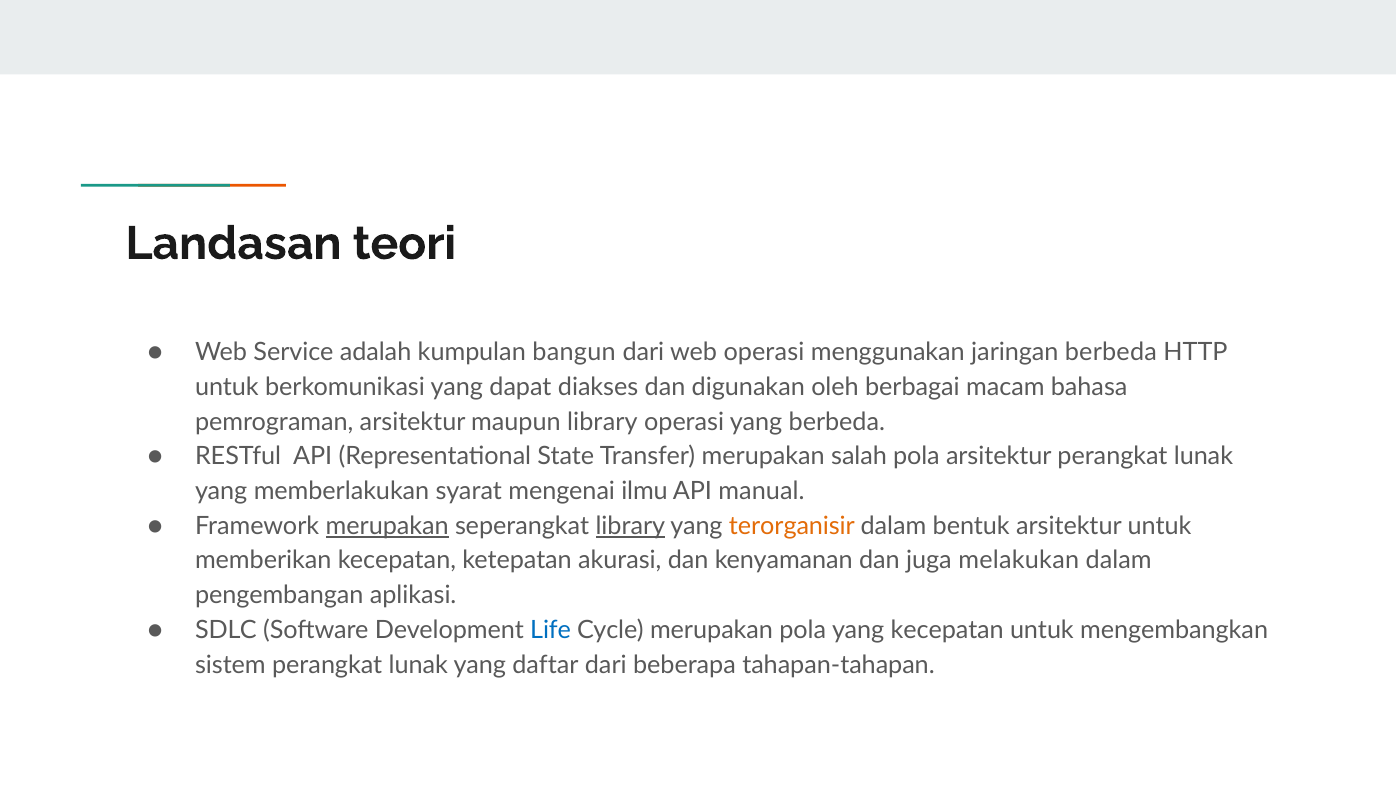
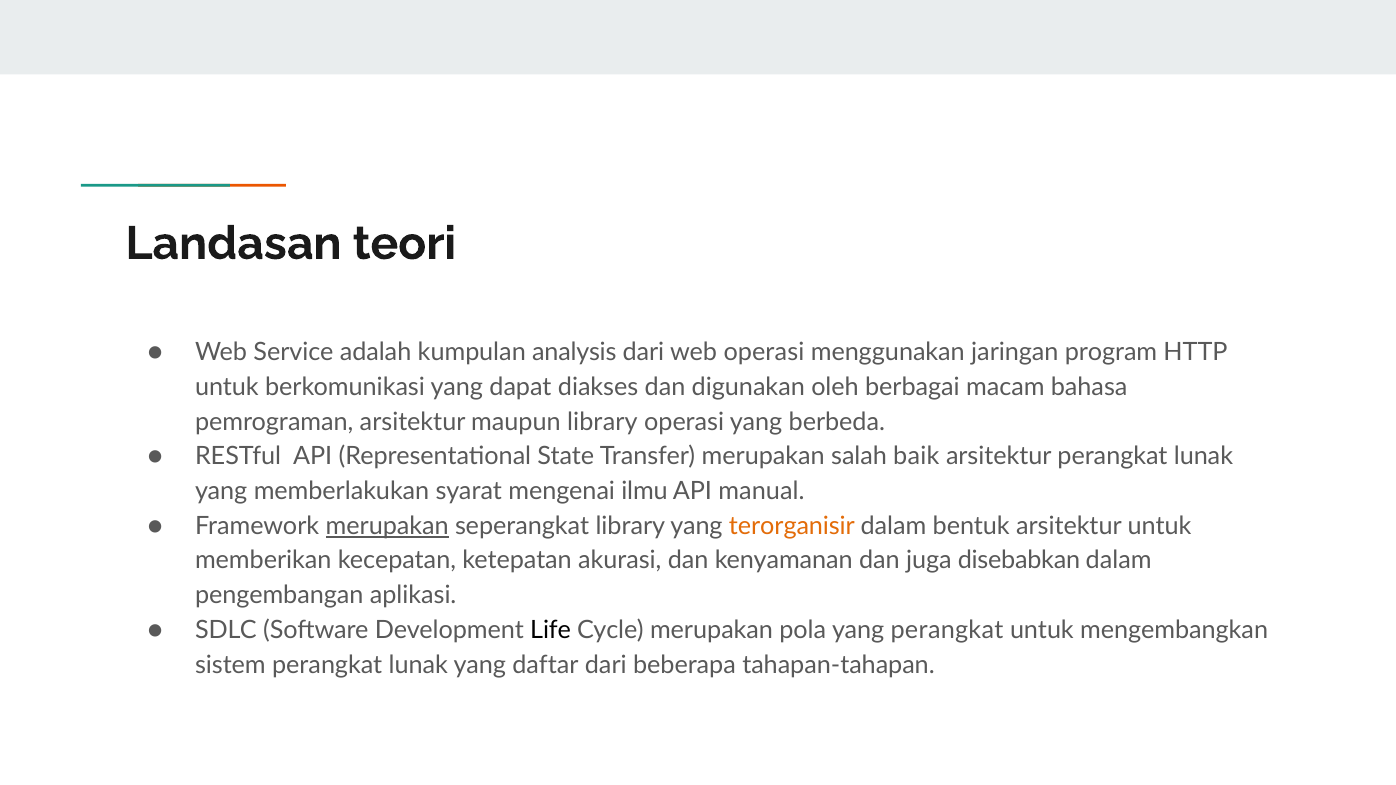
bangun: bangun -> analysis (574, 352)
jaringan berbeda: berbeda -> program (1111, 352)
salah pola: pola -> baik (916, 457)
library underline: present -> none (630, 526)
melakukan: melakukan -> disebabkan (1019, 561)
Life colour: blue -> black (551, 630)
yang kecepatan: kecepatan -> perangkat (947, 630)
